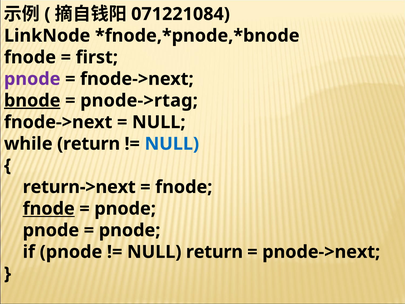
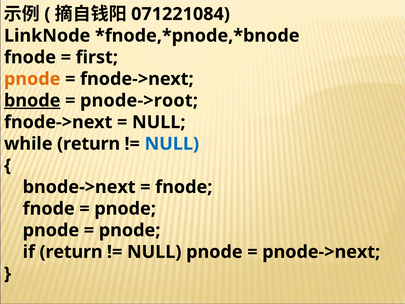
pnode colour: purple -> orange (32, 79)
pnode->rtag: pnode->rtag -> pnode->root (139, 100)
return->next: return->next -> bnode->next (79, 187)
fnode underline: present -> none (49, 209)
if pnode: pnode -> return (71, 252)
NULL return: return -> pnode (214, 252)
